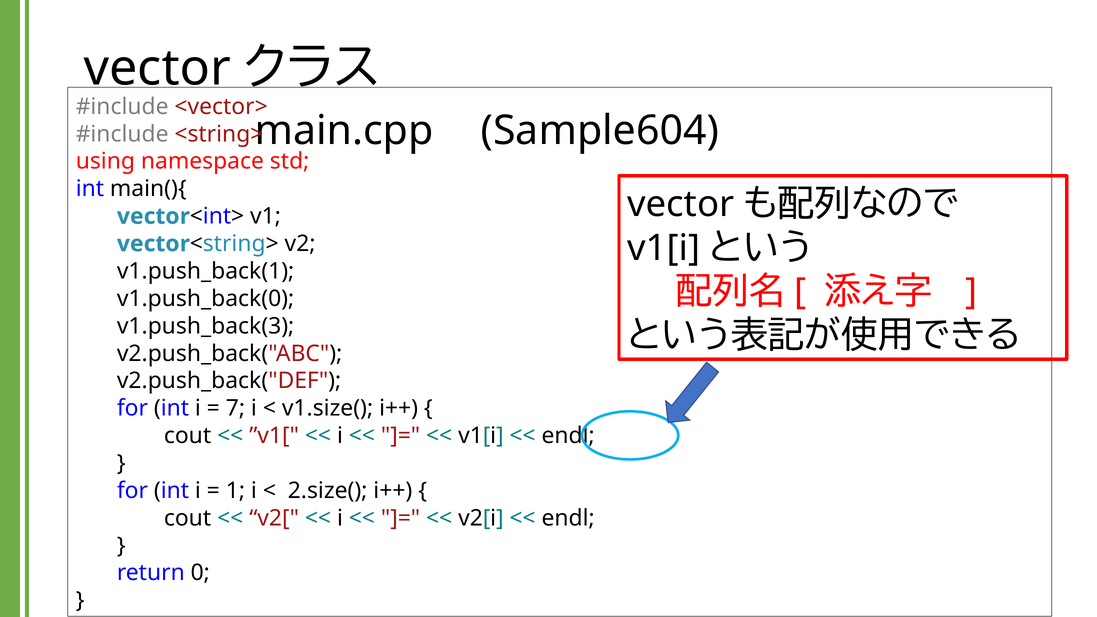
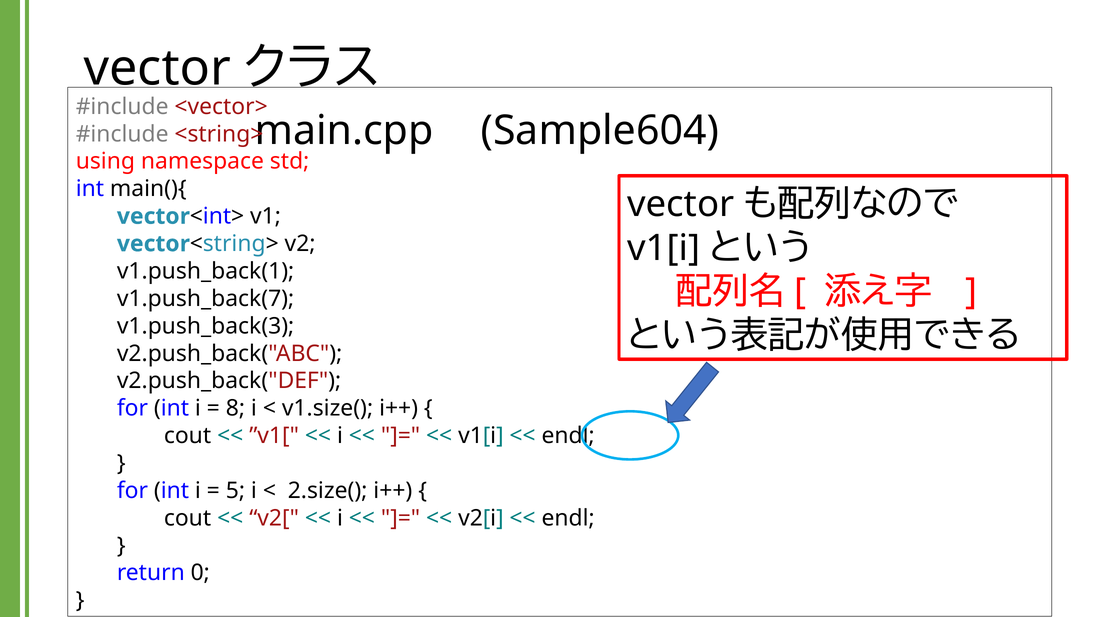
v1.push_back(0: v1.push_back(0 -> v1.push_back(7 (206, 299)
7: 7 -> 8 (235, 408)
1: 1 -> 5 (235, 491)
